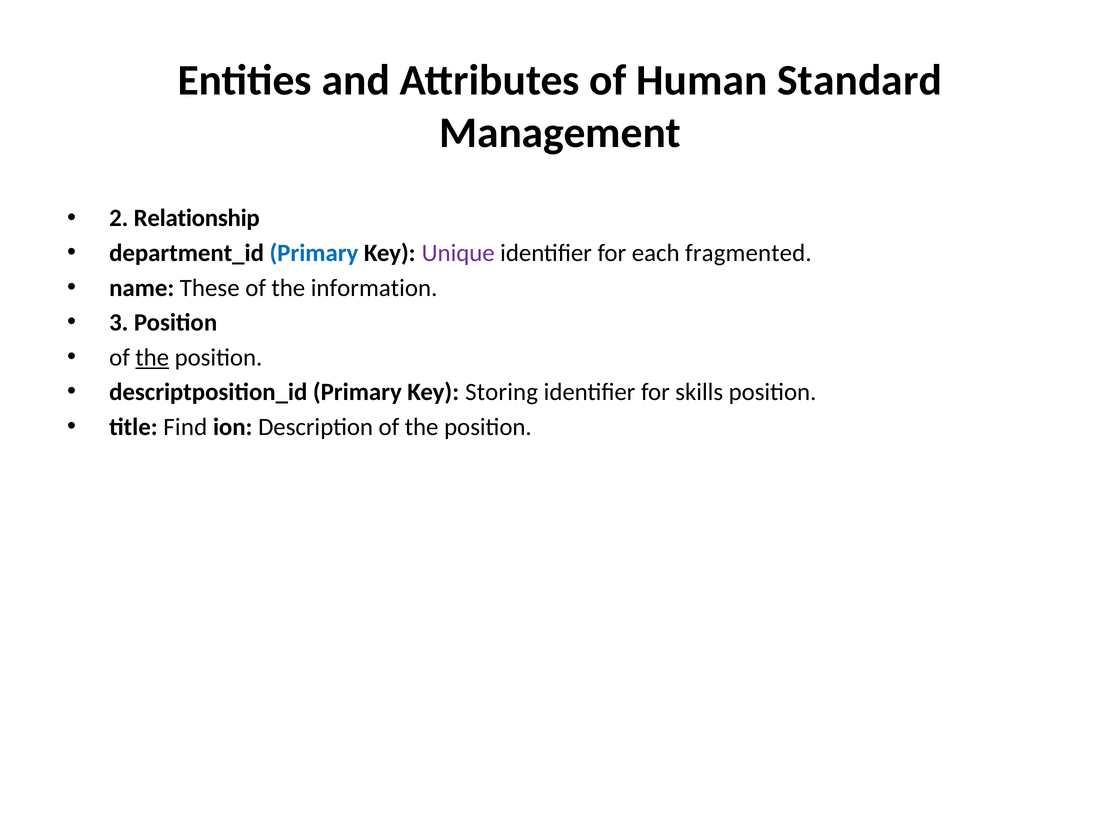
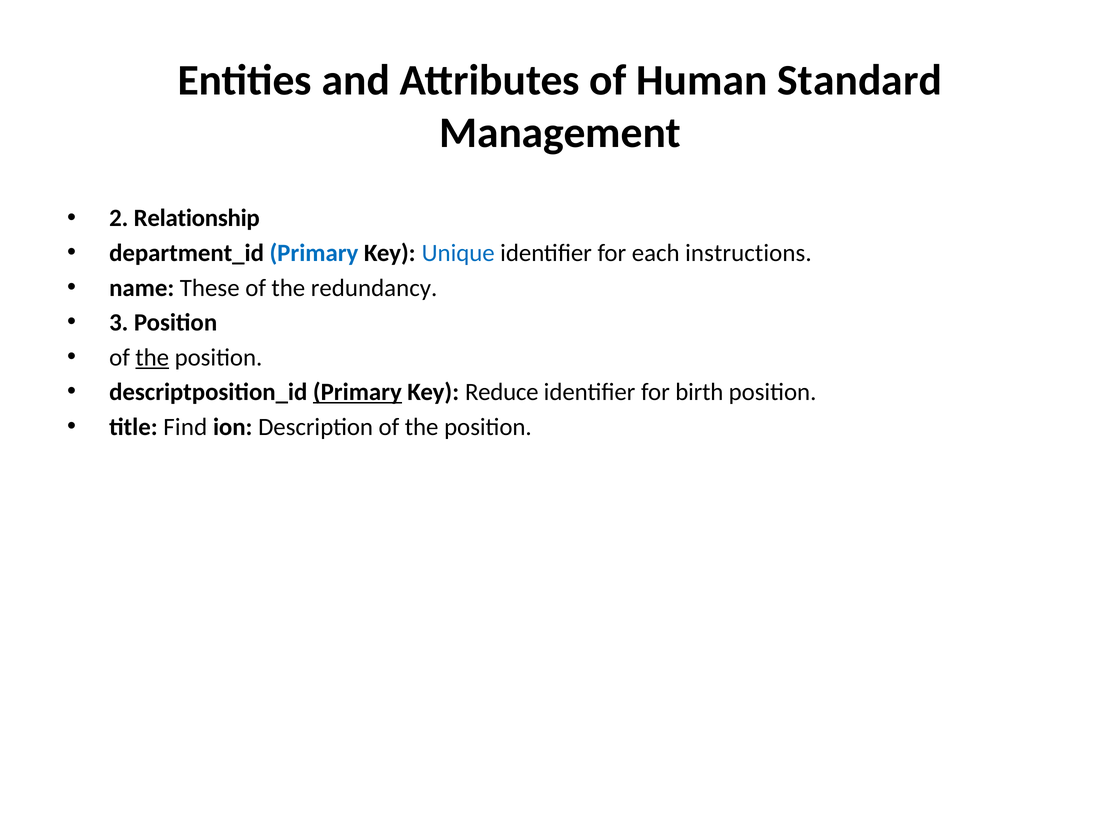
Unique colour: purple -> blue (458, 253)
fragmented: fragmented -> instructions (748, 253)
information: information -> redundancy (374, 288)
Primary underline: none -> present (357, 392)
Storing: Storing -> Reduce (502, 392)
skills: skills -> birth (699, 392)
